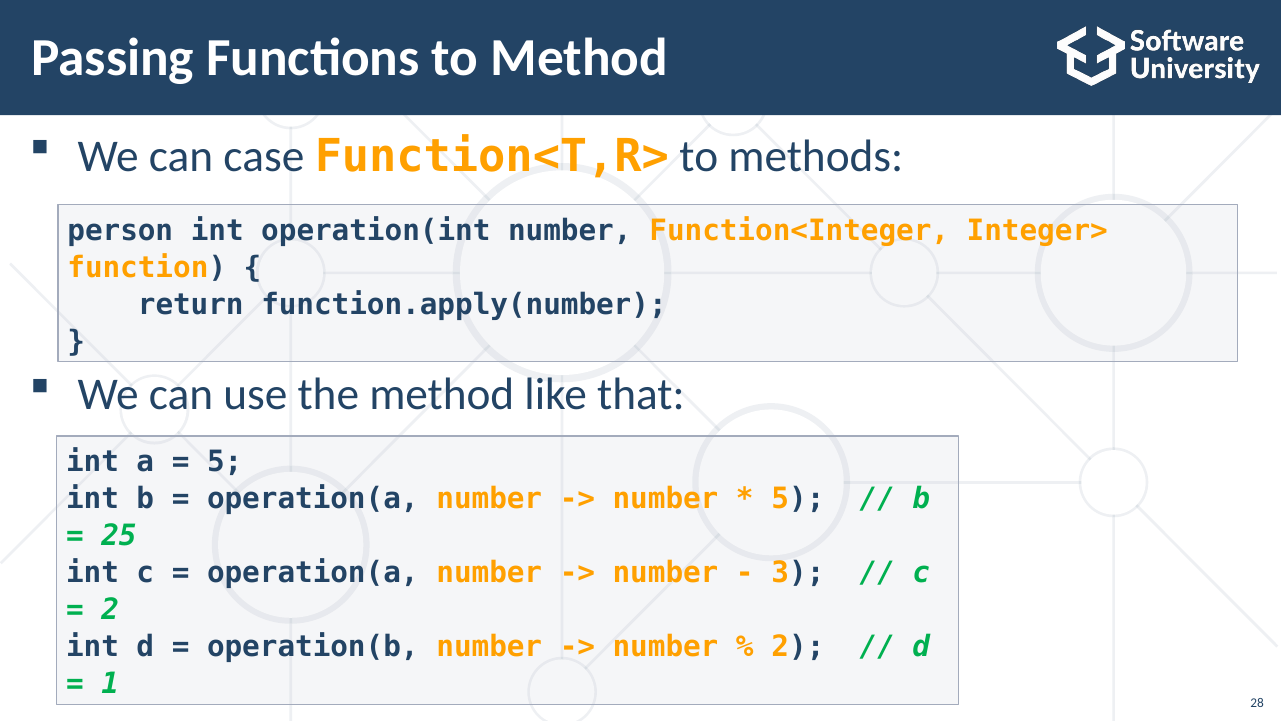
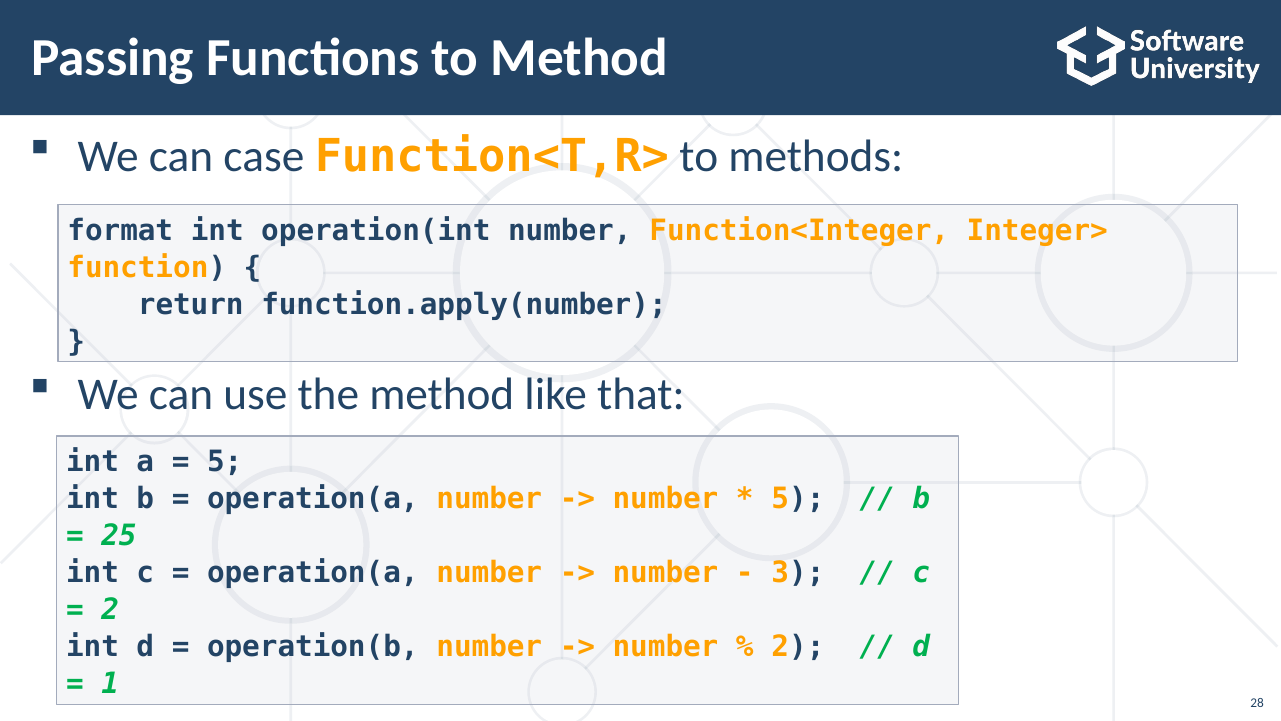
person: person -> format (120, 230)
